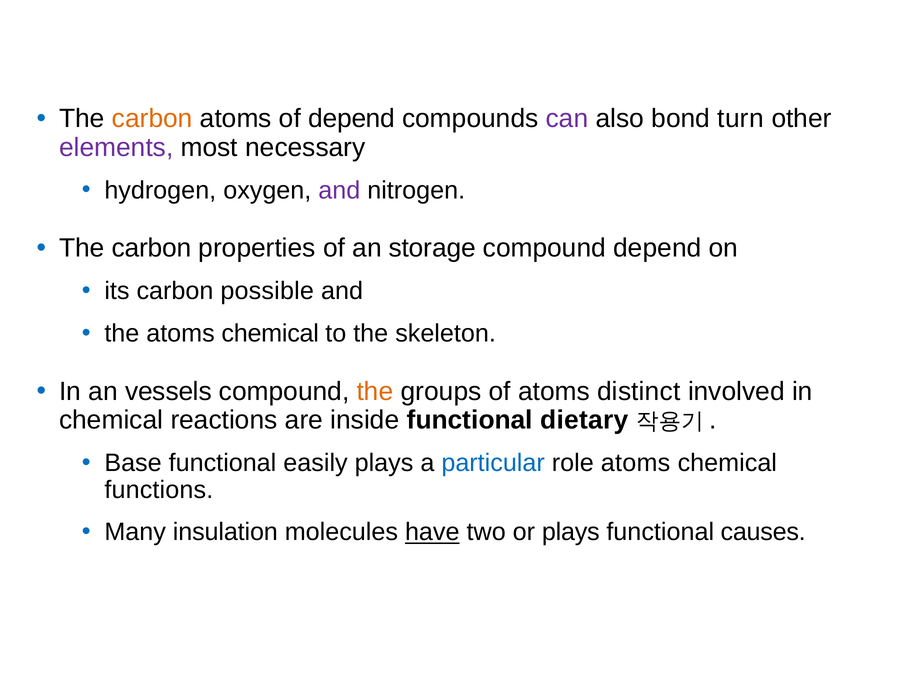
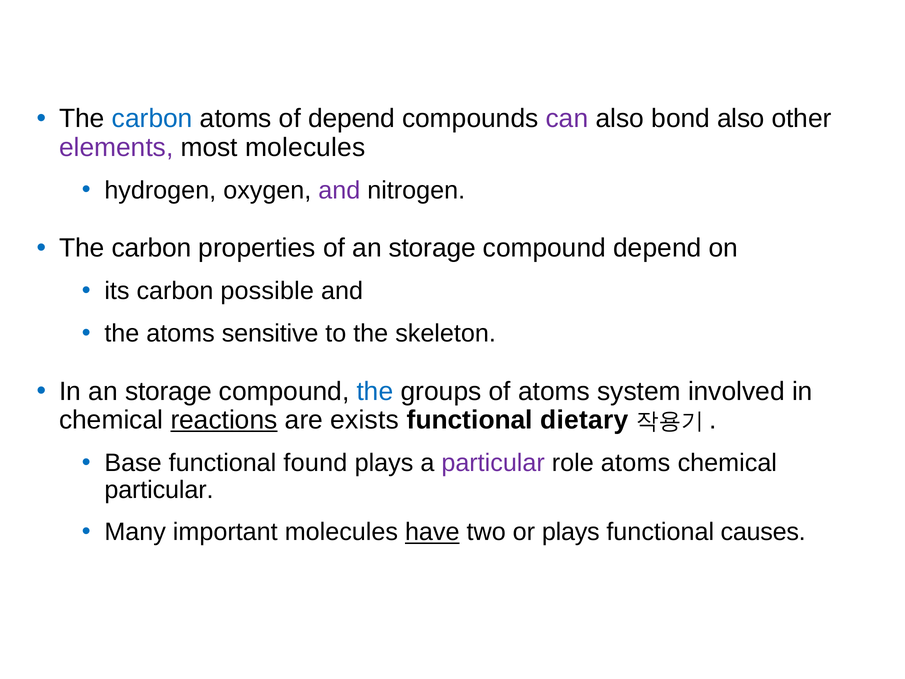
carbon colour: orange -> blue (152, 119)
bond turn: turn -> also (741, 119)
most necessary: necessary -> molecules (305, 147)
the atoms chemical: chemical -> sensitive (270, 333)
In an vessels: vessels -> storage (168, 391)
the colour: orange -> blue (375, 391)
distinct: distinct -> system (639, 391)
reactions underline: none -> present (224, 420)
inside: inside -> exists (365, 420)
easily: easily -> found (315, 463)
particular colour: blue -> purple (493, 463)
functions: functions -> particular (159, 490)
insulation: insulation -> important (225, 532)
